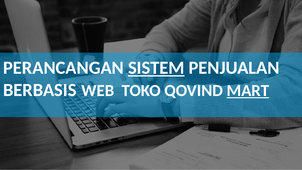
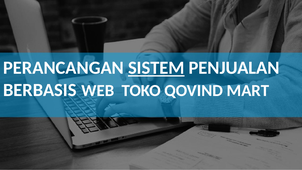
MART underline: present -> none (248, 91)
